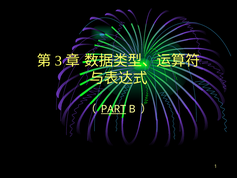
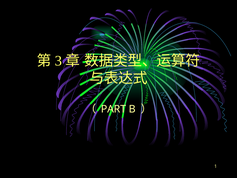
PART underline: present -> none (114, 109)
